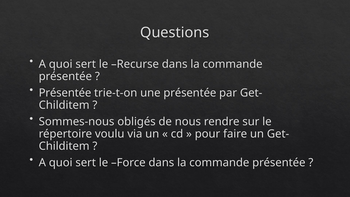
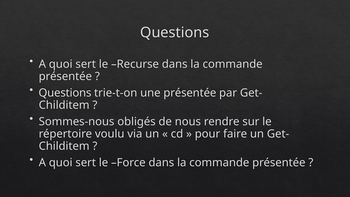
Présentée: Présentée -> Questions (65, 93)
